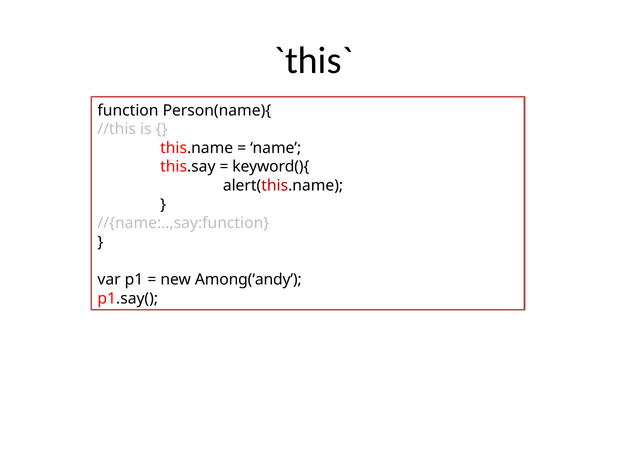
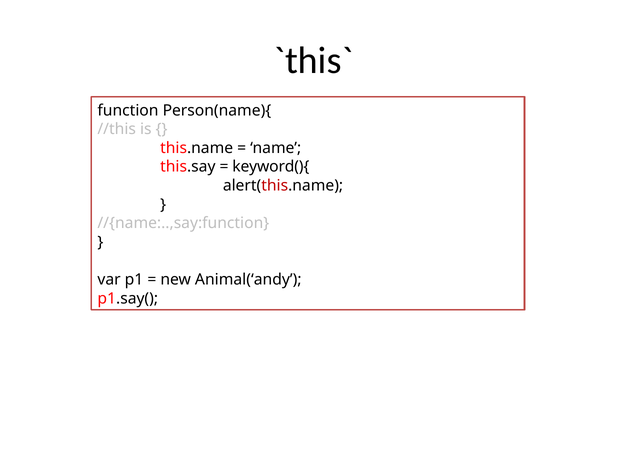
Among(‘andy: Among(‘andy -> Animal(‘andy (248, 280)
